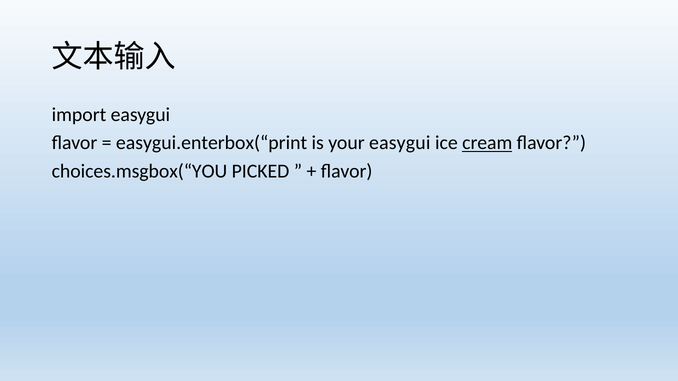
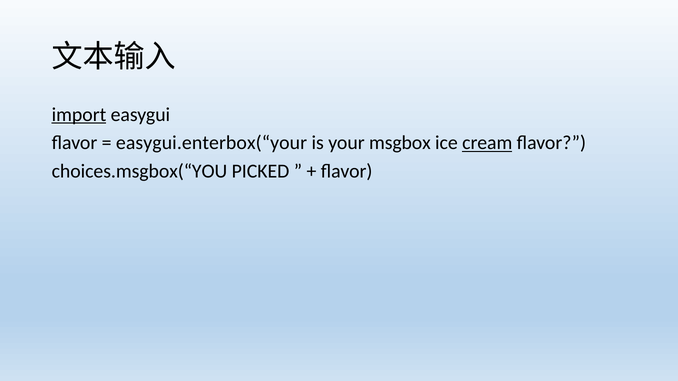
import underline: none -> present (79, 115)
easygui.enterbox(“print: easygui.enterbox(“print -> easygui.enterbox(“your (212, 143)
your easygui: easygui -> msgbox (400, 143)
